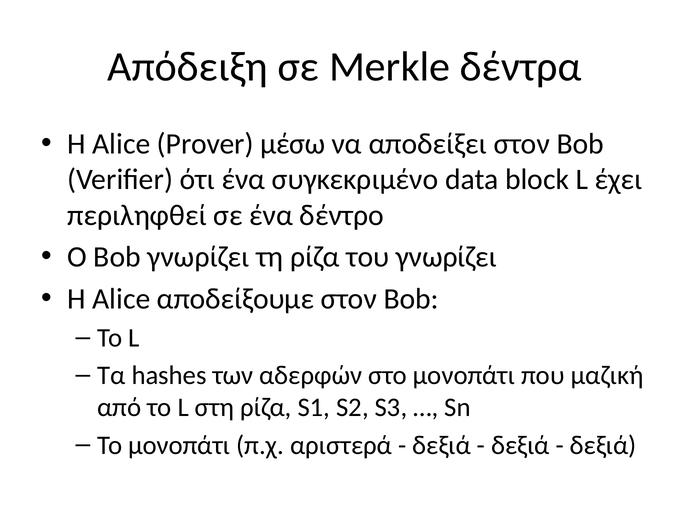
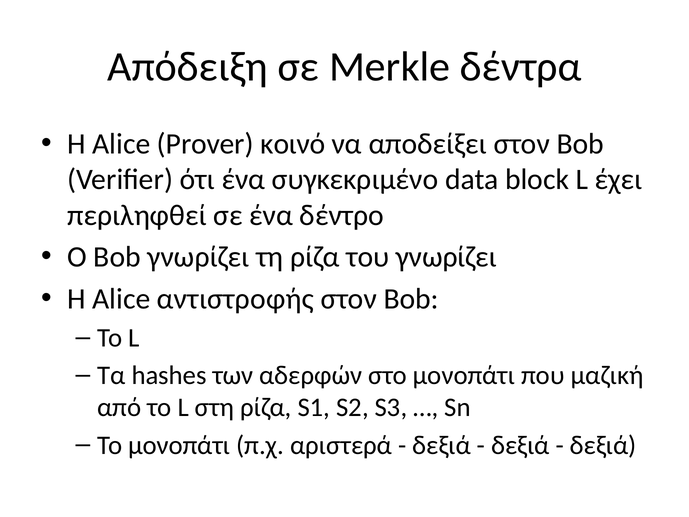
μέσω: μέσω -> κοινό (293, 144)
αποδείξουμε: αποδείξουμε -> αντιστροφής (235, 299)
